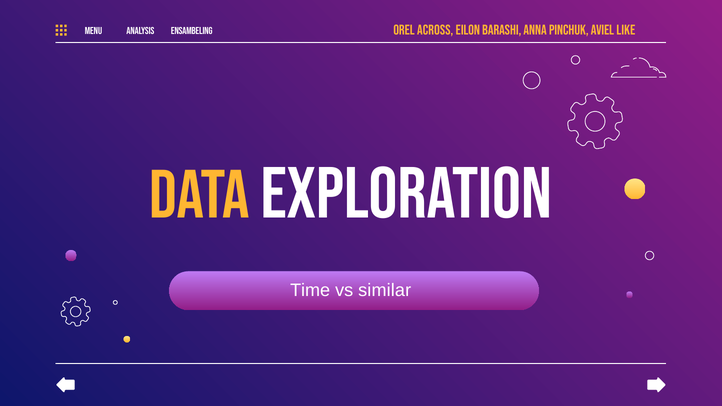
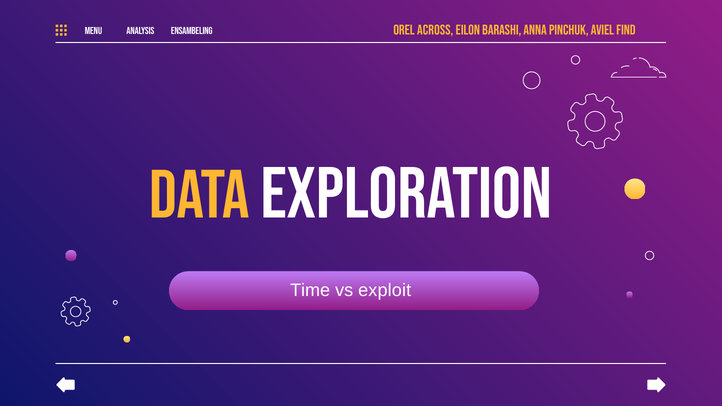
LIKE: LIKE -> FIND (626, 30)
similar: similar -> exploit (385, 290)
